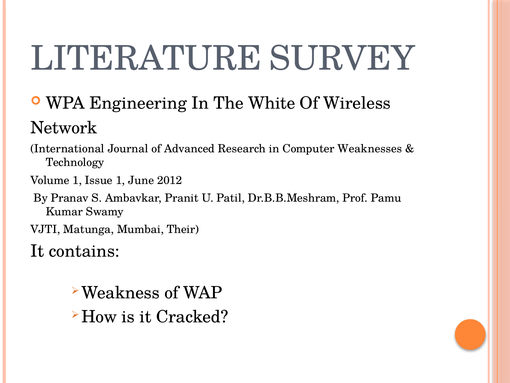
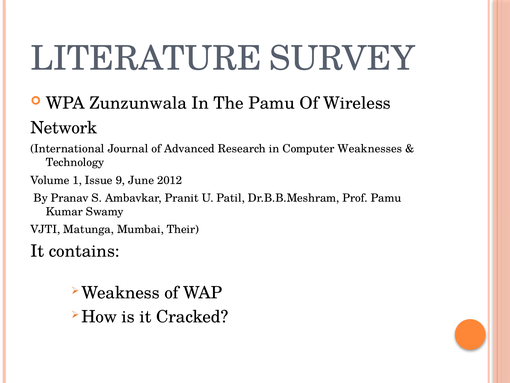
Engineering: Engineering -> Zunzunwala (138, 103)
The White: White -> Pamu (272, 103)
Issue 1: 1 -> 9 (120, 180)
